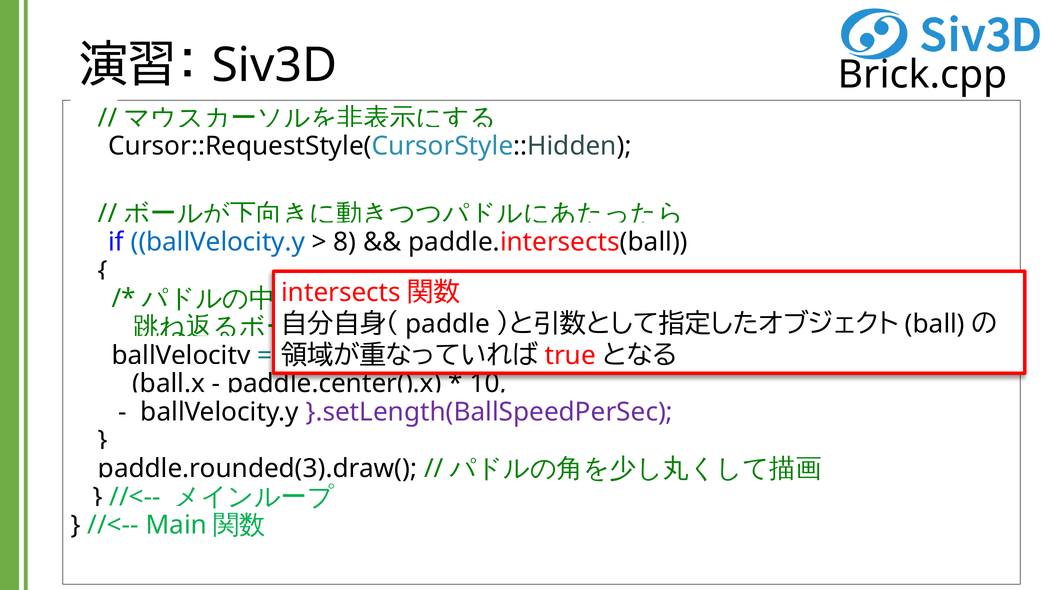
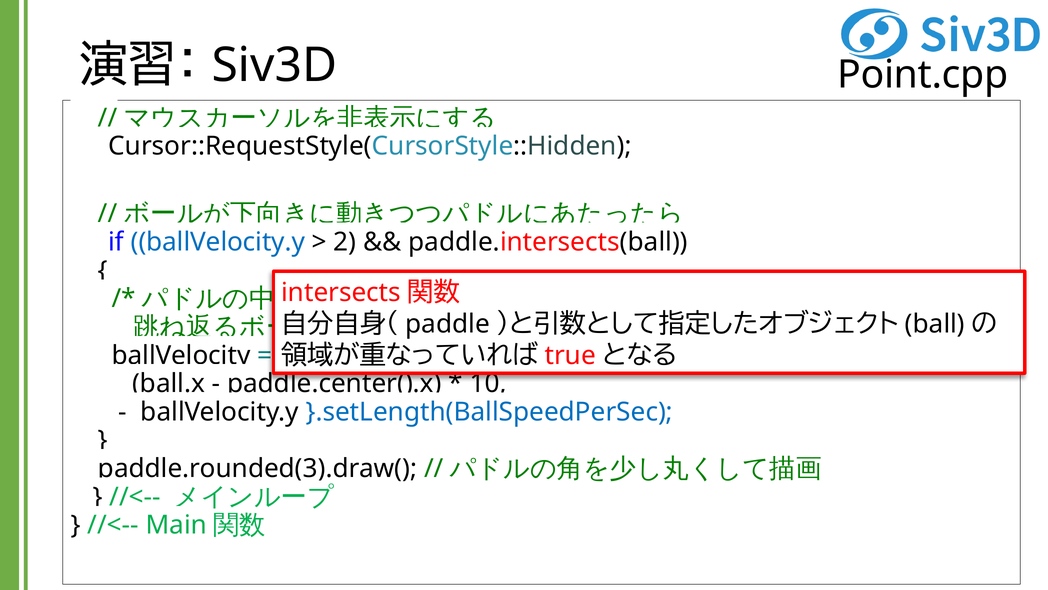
Brick.cpp: Brick.cpp -> Point.cpp (923, 75)
8: 8 -> 2 (345, 242)
}.setLength(BallSpeedPerSec colour: purple -> blue (489, 412)
